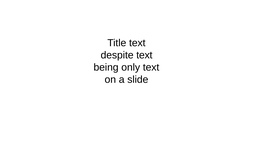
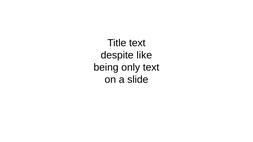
despite text: text -> like (144, 55)
